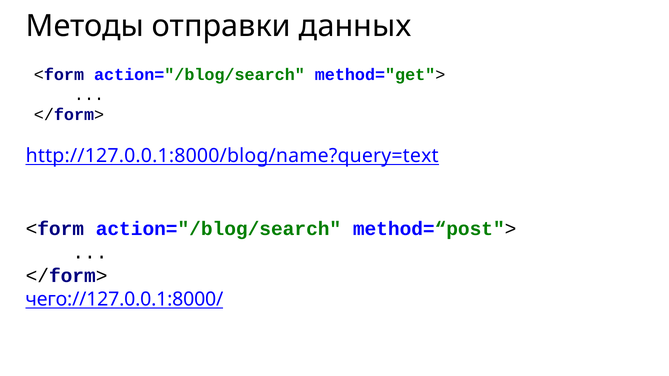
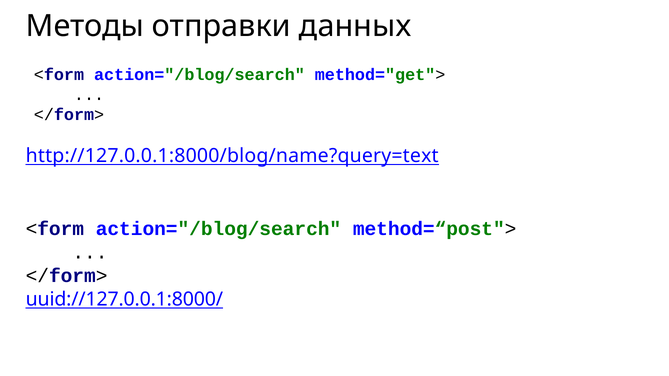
чего://127.0.0.1:8000/: чего://127.0.0.1:8000/ -> uuid://127.0.0.1:8000/ (124, 299)
